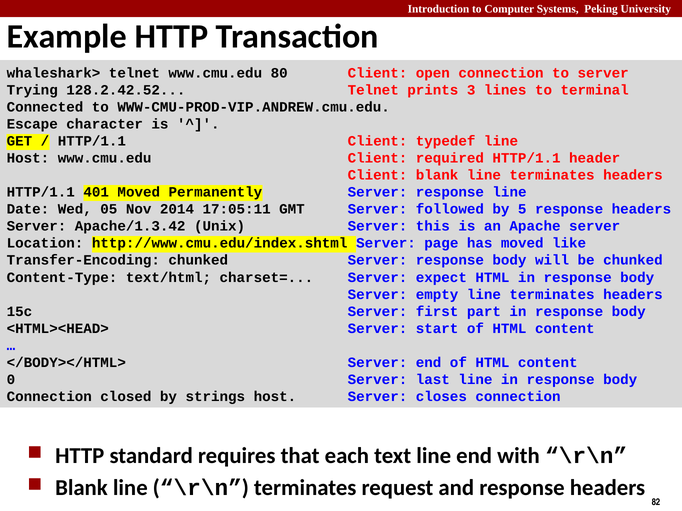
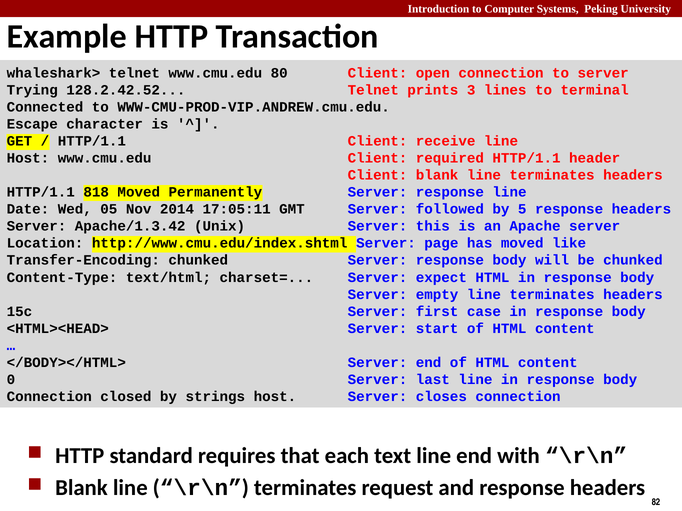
typedef: typedef -> receive (446, 141)
401: 401 -> 818 (96, 192)
part: part -> case (484, 312)
